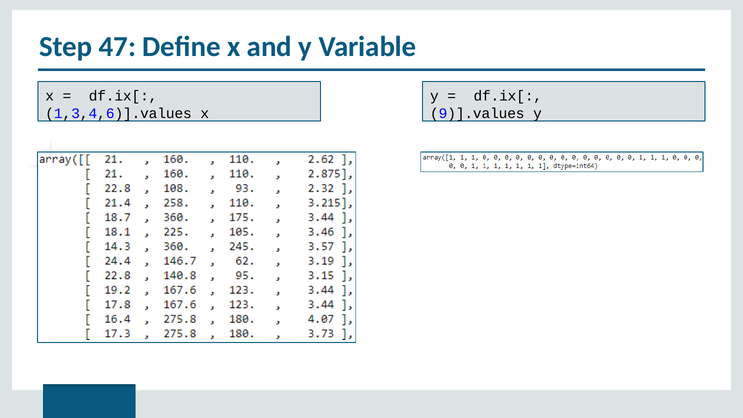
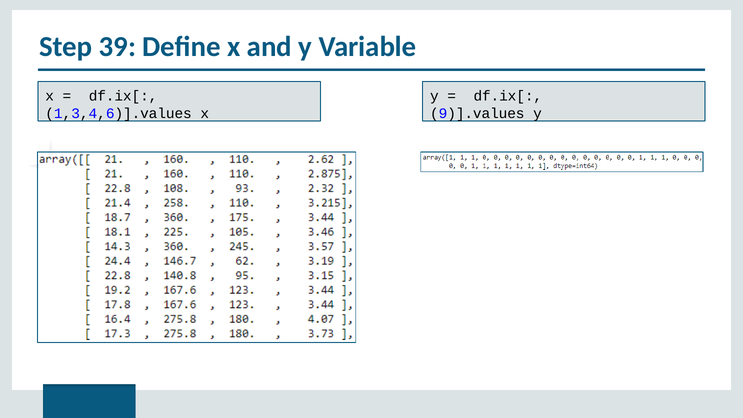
47: 47 -> 39 (117, 47)
